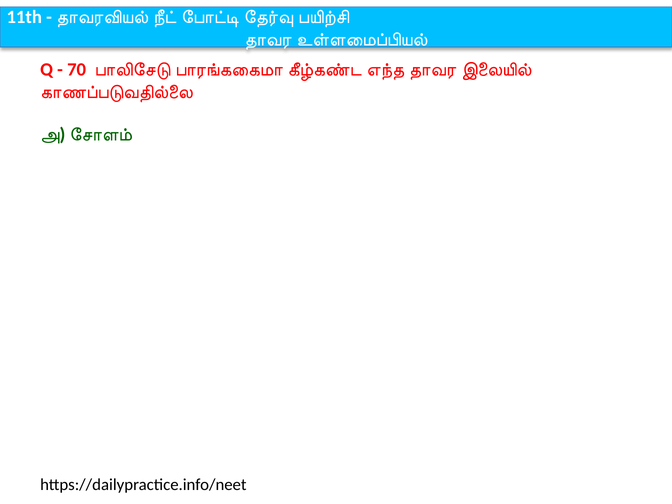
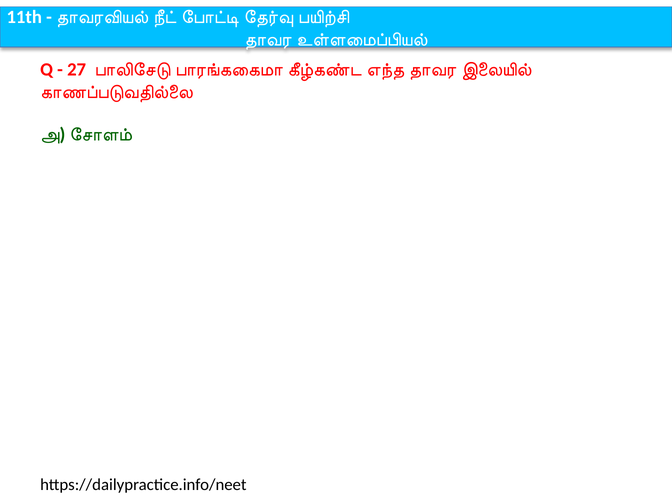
70: 70 -> 27 (77, 70)
